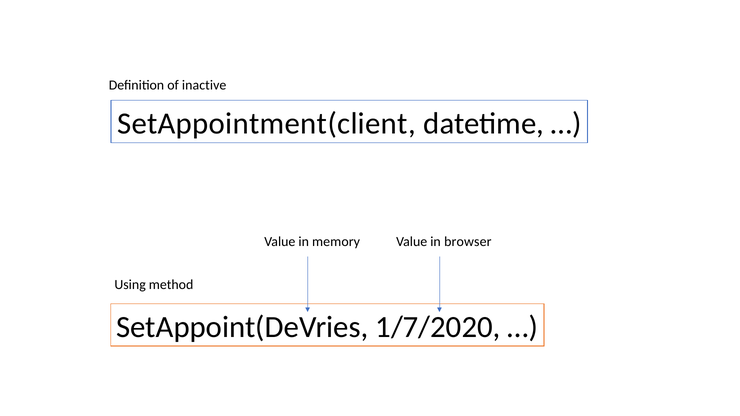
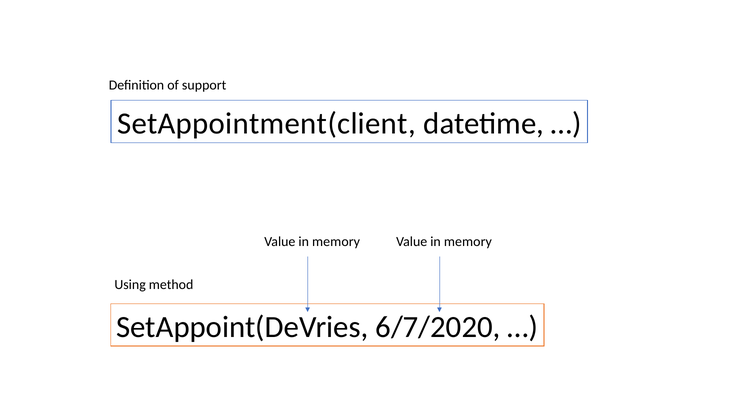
inactive: inactive -> support (204, 85)
browser: browser -> memory (468, 242)
1/7/2020: 1/7/2020 -> 6/7/2020 (438, 327)
